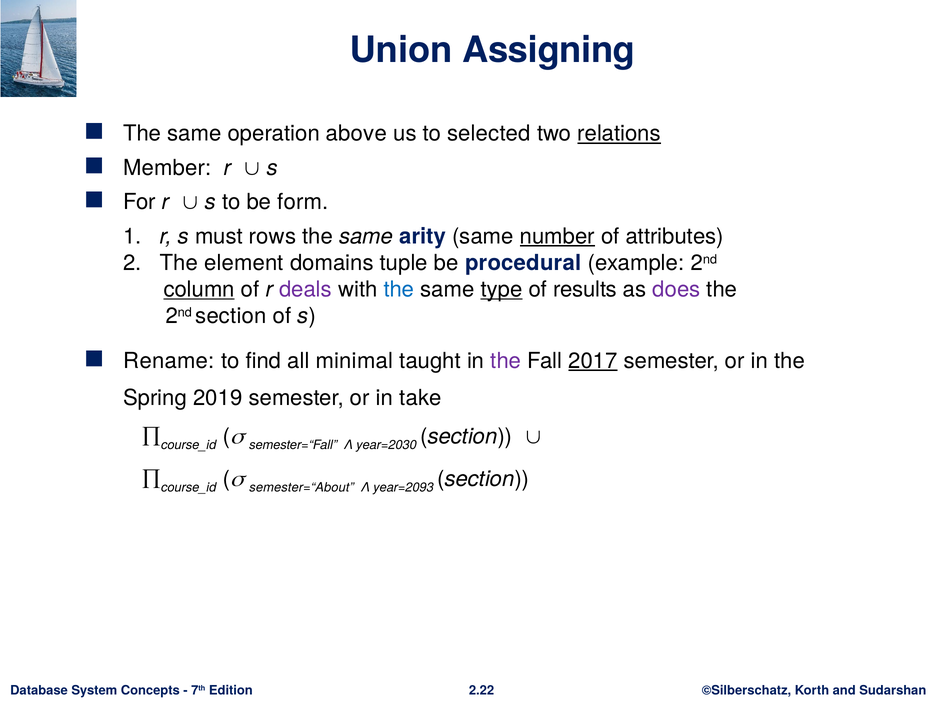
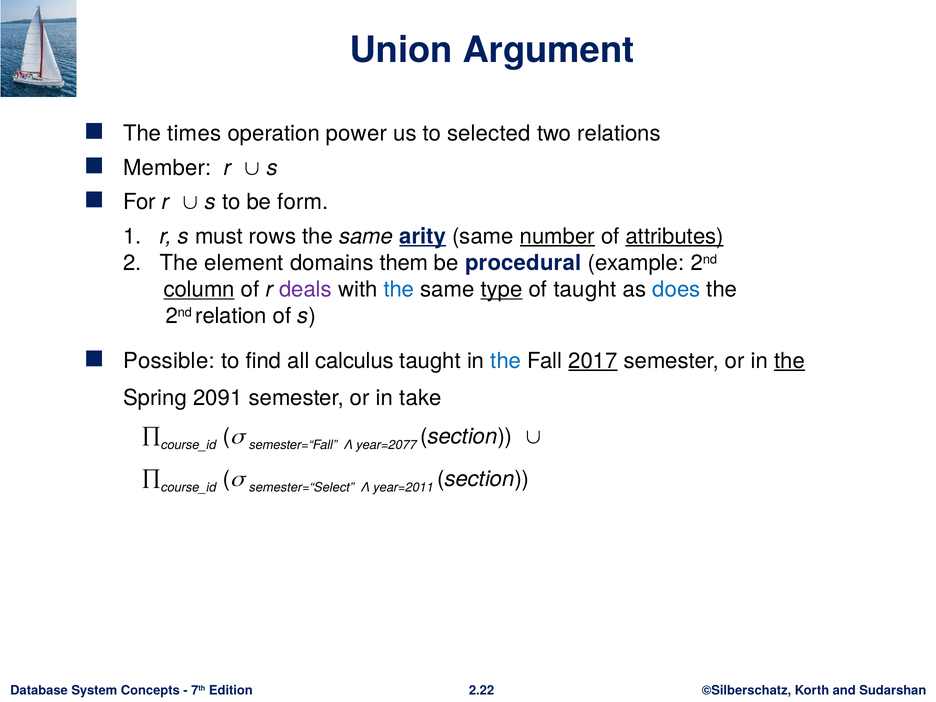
Assigning: Assigning -> Argument (549, 50)
same: same -> times (194, 134)
above: above -> power (356, 134)
relations underline: present -> none (619, 134)
arity underline: none -> present (423, 236)
attributes underline: none -> present (675, 236)
tuple: tuple -> them (404, 263)
of results: results -> taught (585, 289)
does colour: purple -> blue (676, 289)
2nd section: section -> relation (231, 316)
Rename: Rename -> Possible (169, 361)
minimal: minimal -> calculus (355, 361)
the colour: purple -> blue (506, 361)
the underline: none -> present (790, 361)
2019: 2019 -> 2091 (218, 398)
year=2030: year=2030 -> year=2077 (386, 445)
semester=“About: semester=“About -> semester=“Select (302, 487)
year=2093: year=2093 -> year=2011 (403, 487)
